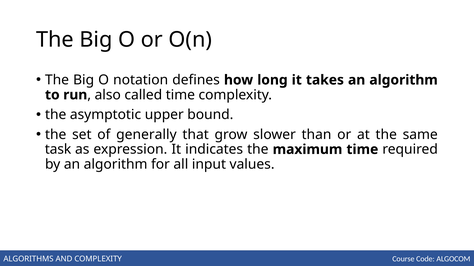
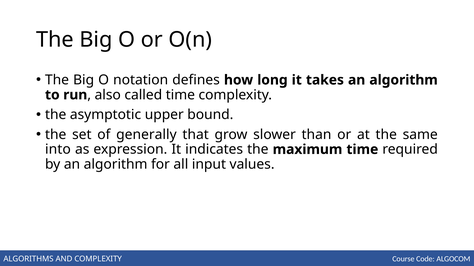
task: task -> into (58, 150)
